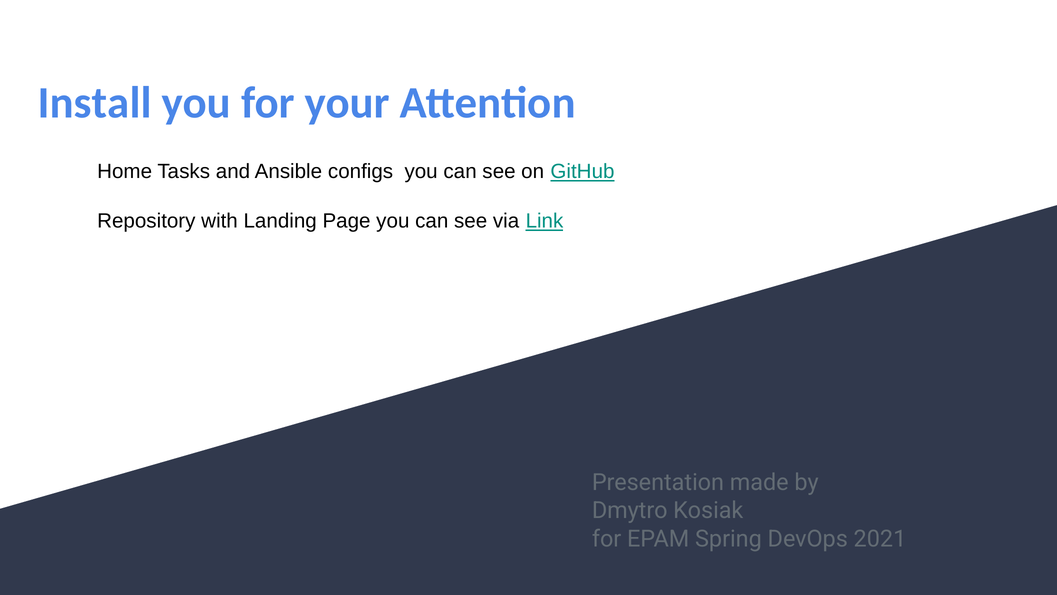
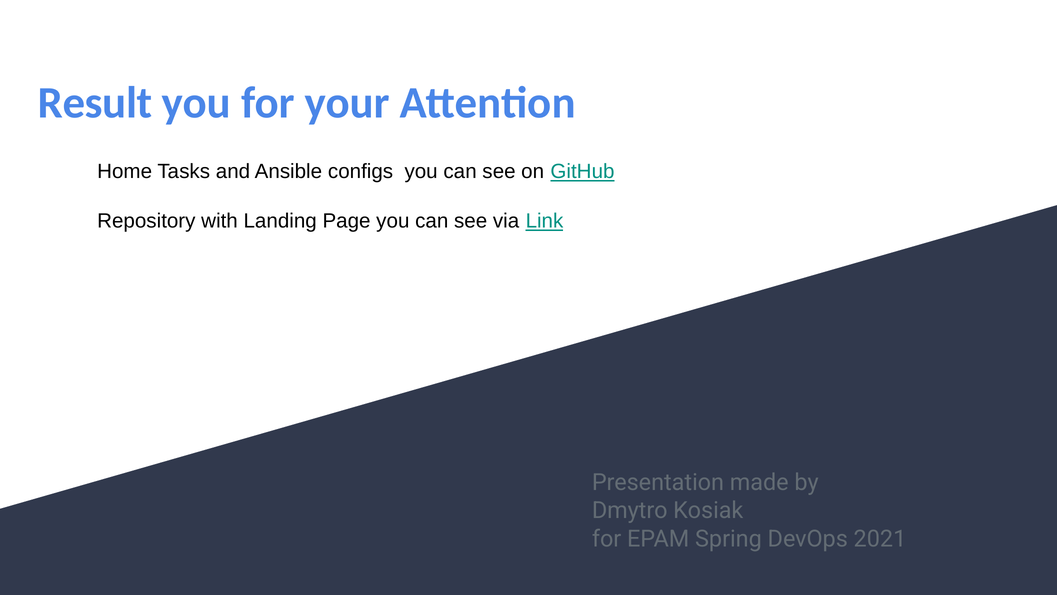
Install: Install -> Result (95, 103)
